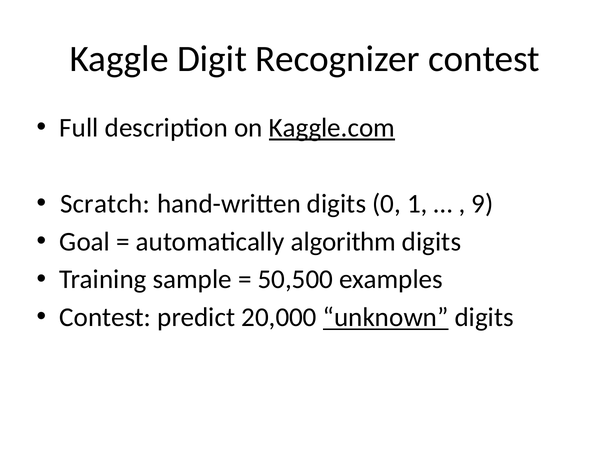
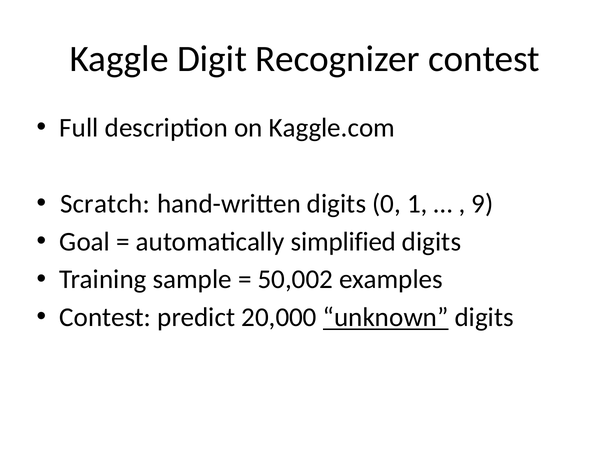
Kaggle.com underline: present -> none (332, 128)
algorithm: algorithm -> simplified (343, 242)
50,500: 50,500 -> 50,002 (295, 280)
